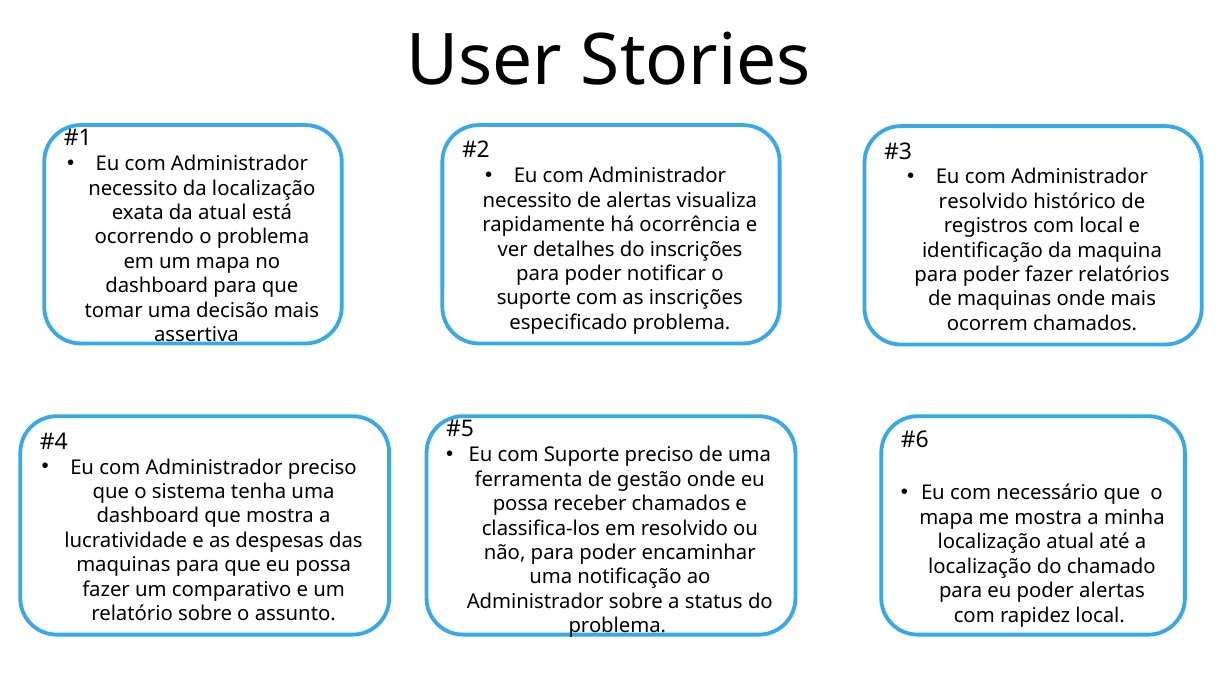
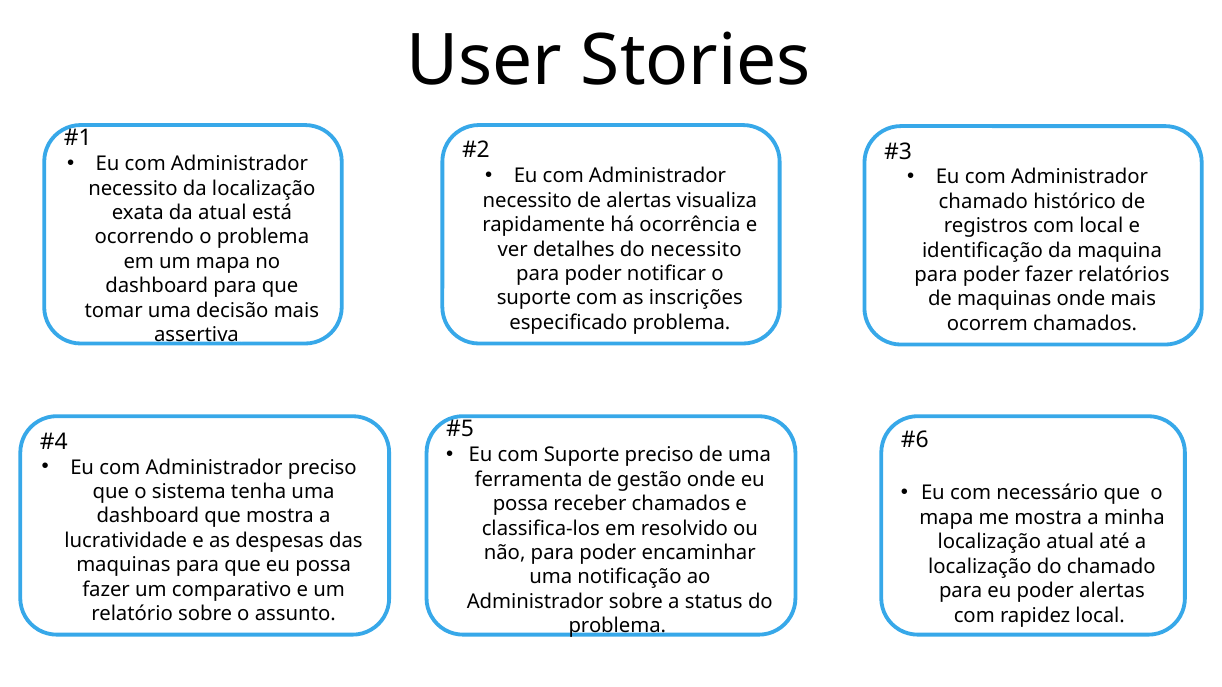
resolvido: resolvido -> chamado (983, 202)
do inscrições: inscrições -> necessito (696, 250)
